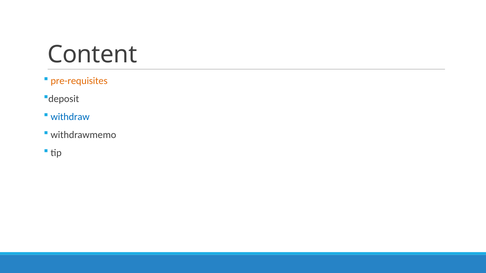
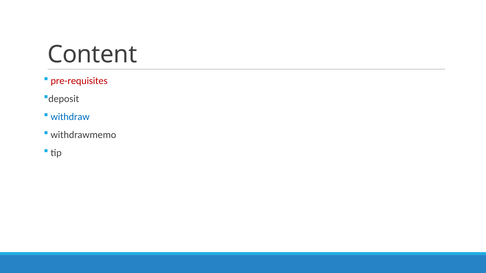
pre-requisites colour: orange -> red (79, 81)
